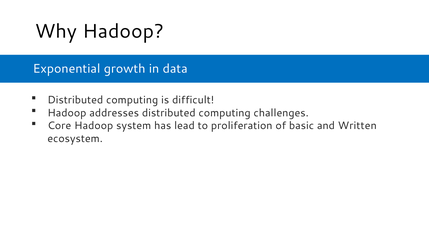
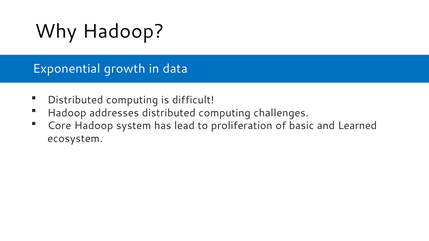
Written: Written -> Learned (357, 126)
